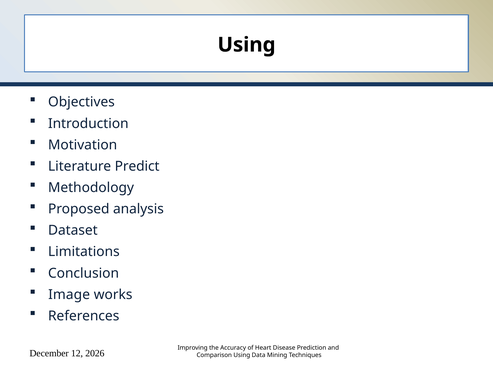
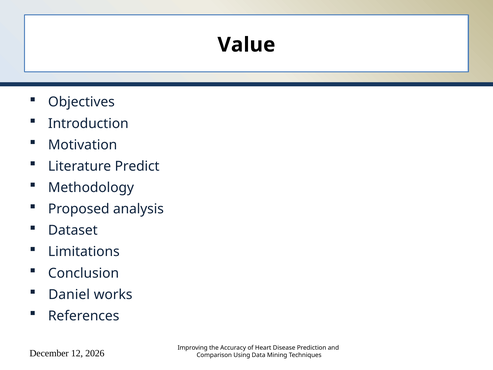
Using: Using -> Value (246, 45)
Image: Image -> Daniel (69, 294)
